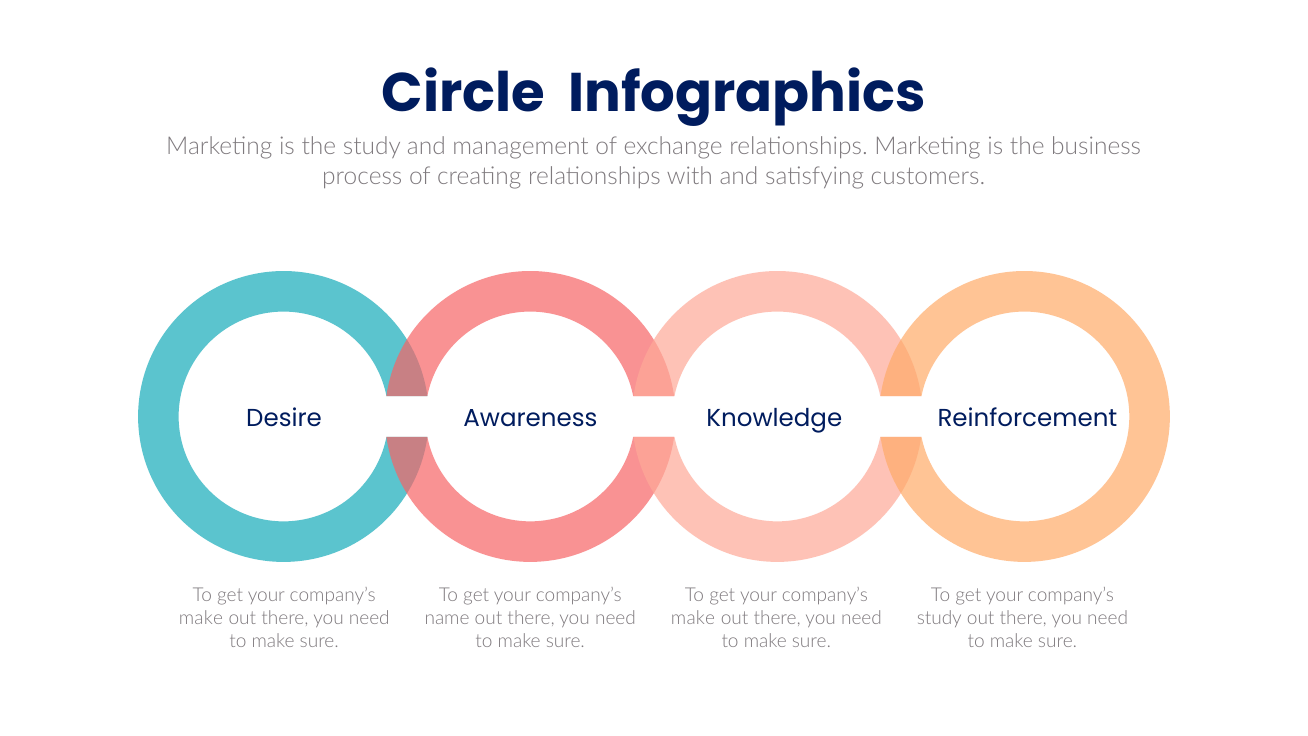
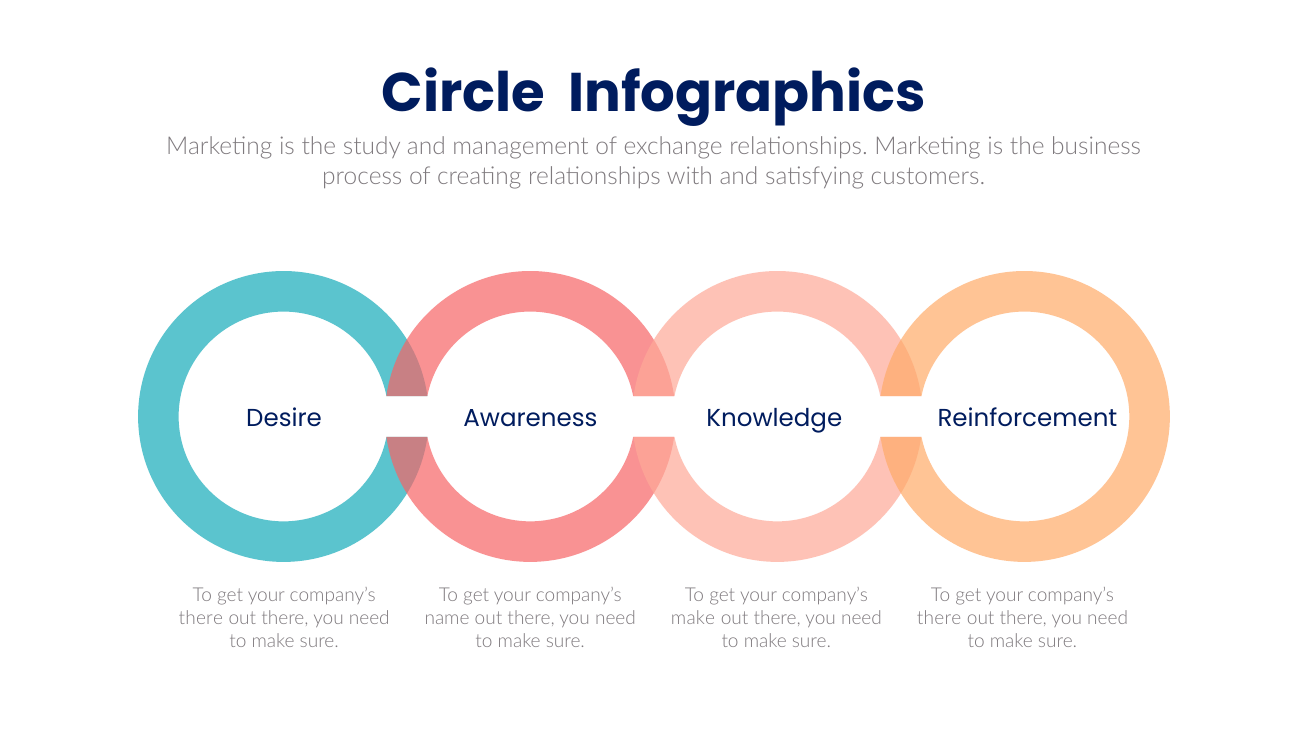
make: make -> there (201, 618)
study: study -> there (939, 618)
